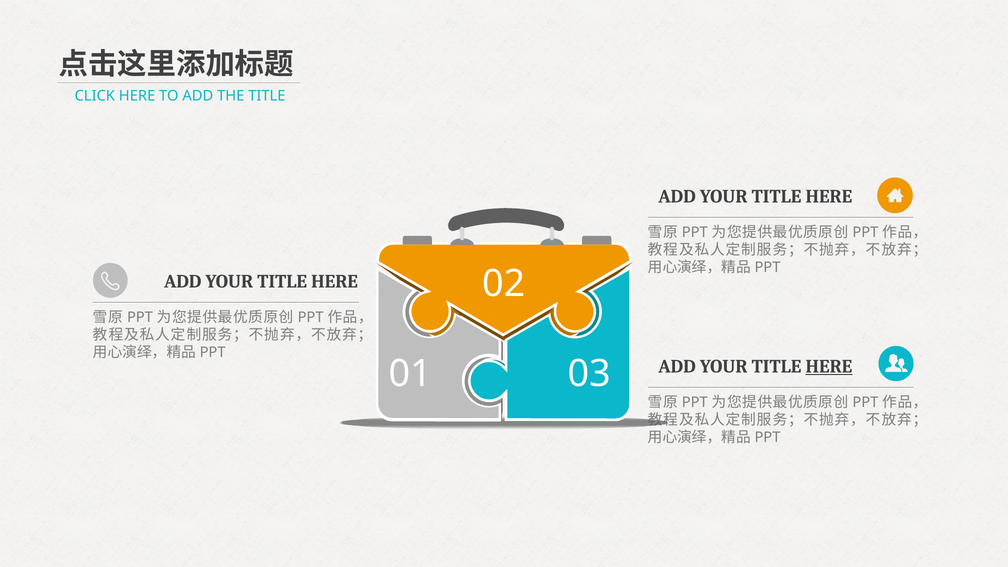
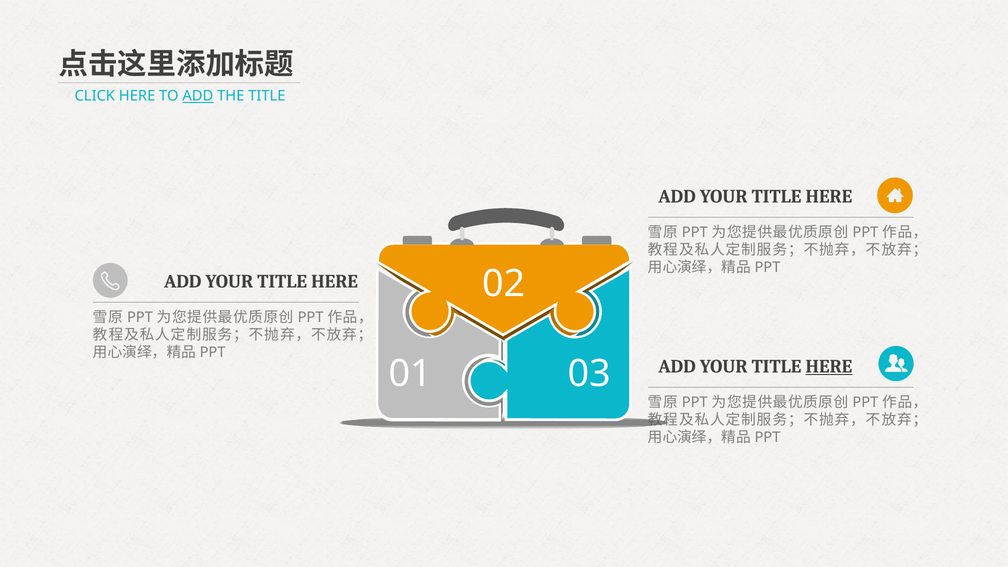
ADD underline: none -> present (198, 96)
